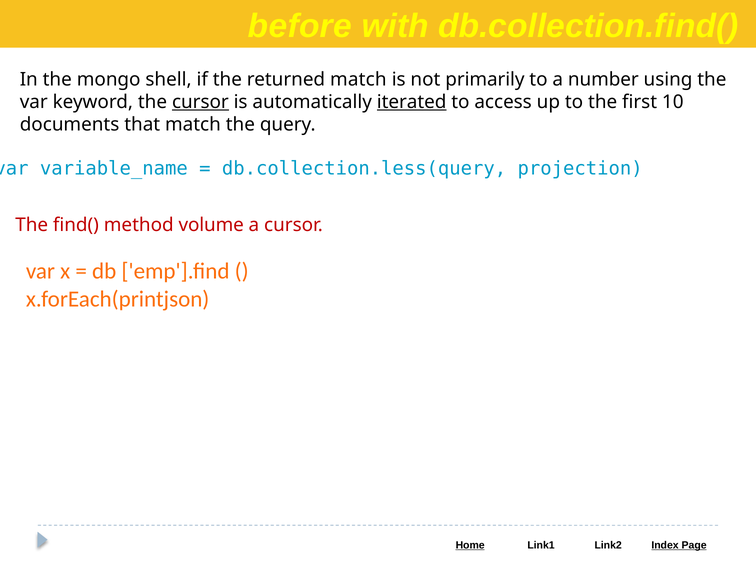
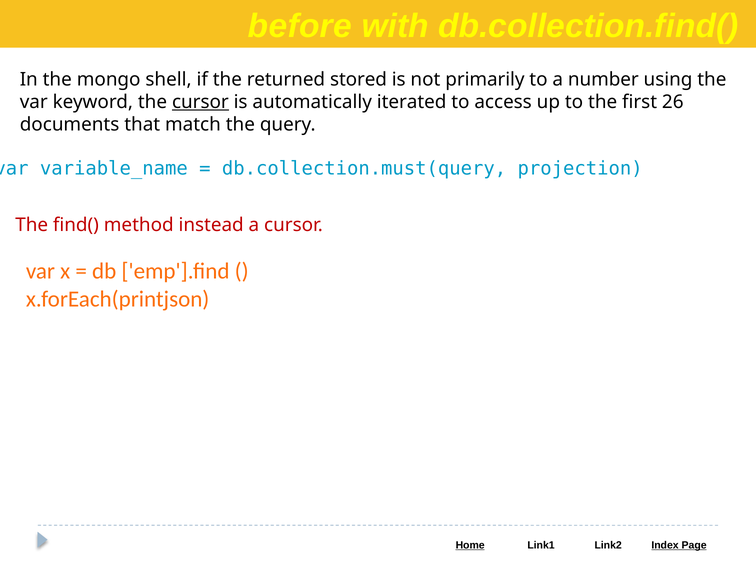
returned match: match -> stored (359, 79)
iterated underline: present -> none (412, 102)
10: 10 -> 26 (673, 102)
db.collection.less(query: db.collection.less(query -> db.collection.must(query (364, 169)
volume: volume -> instead (211, 225)
